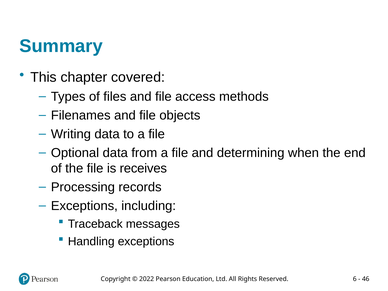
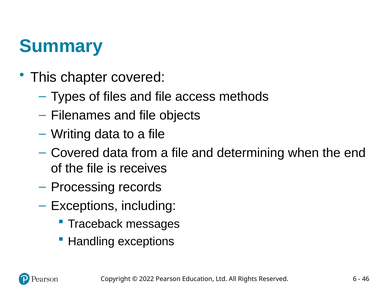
Optional: Optional -> Covered (75, 153)
